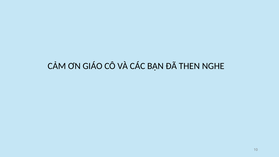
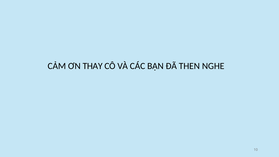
GIÁO: GIÁO -> THAY (93, 66)
